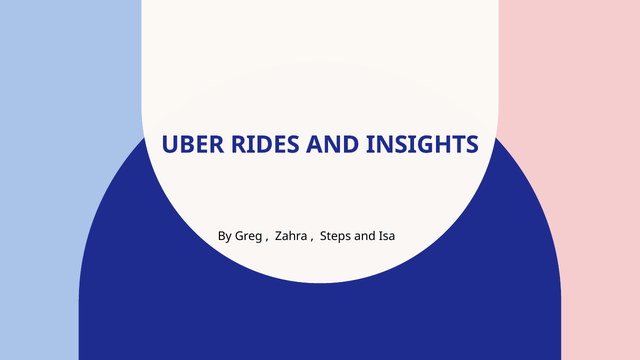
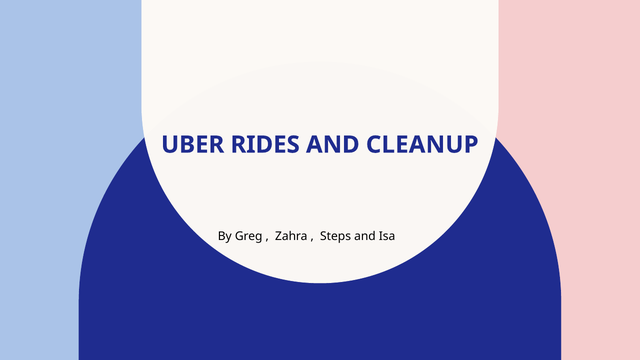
INSIGHTS: INSIGHTS -> CLEANUP (422, 145)
